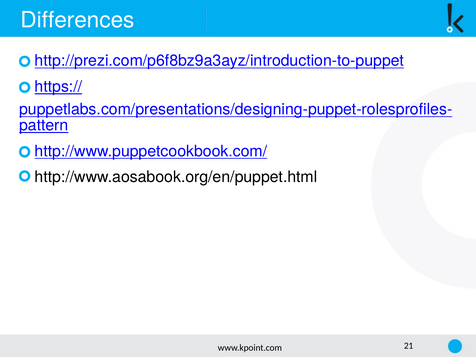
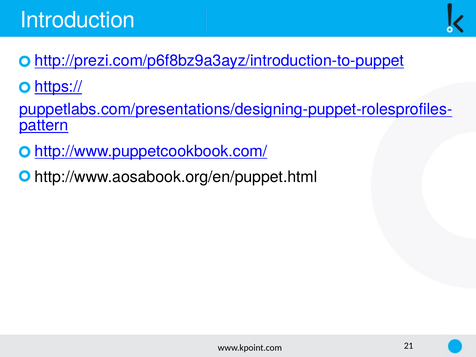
Differences: Differences -> Introduction (78, 20)
